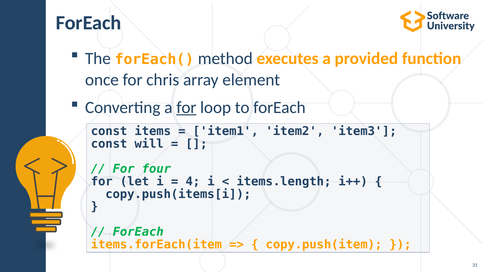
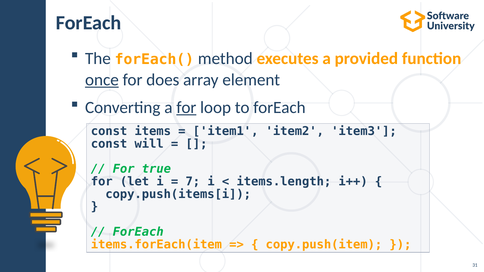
once underline: none -> present (102, 80)
chris: chris -> does (163, 80)
four: four -> true (156, 169)
4: 4 -> 7 (193, 182)
